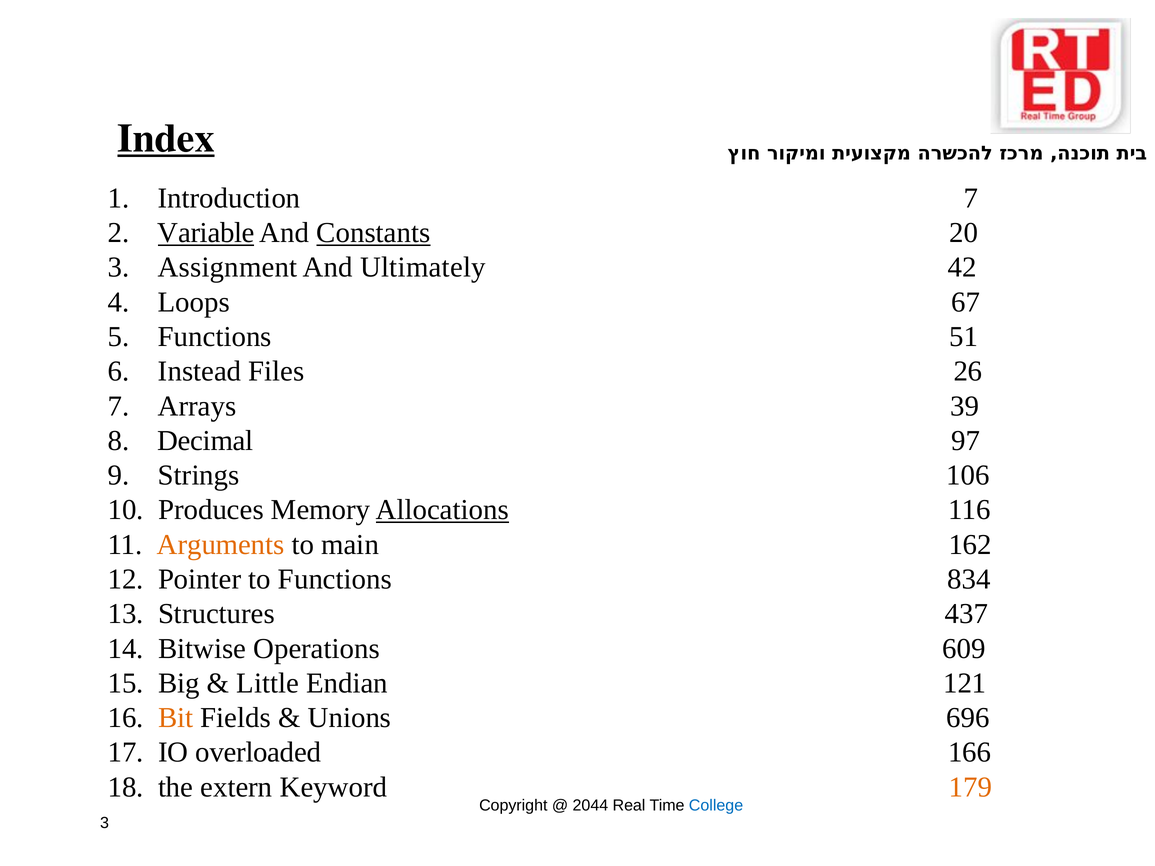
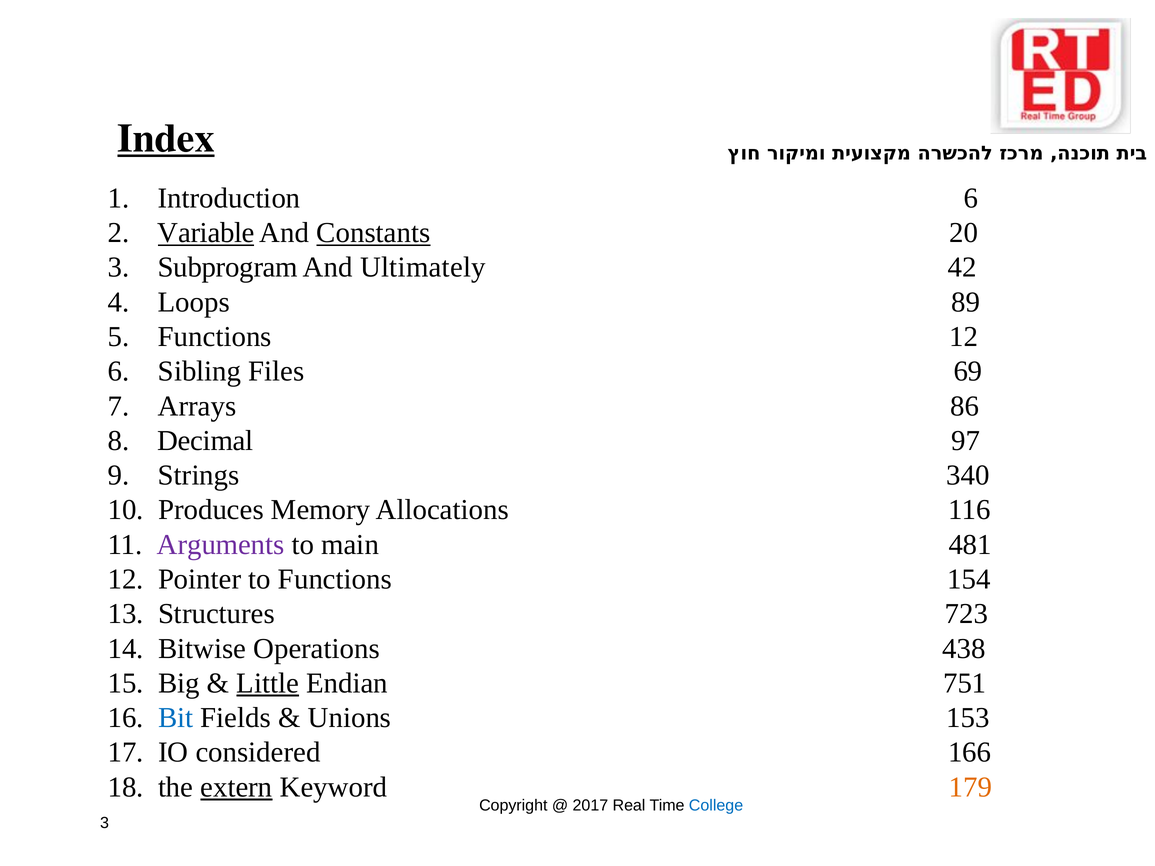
Introduction 7: 7 -> 6 (971, 198)
Assignment: Assignment -> Subprogram (228, 268)
67: 67 -> 89 (966, 302)
Functions 51: 51 -> 12 (964, 337)
Instead: Instead -> Sibling (200, 371)
26: 26 -> 69 (968, 371)
39: 39 -> 86 (965, 406)
106: 106 -> 340 (968, 475)
Allocations underline: present -> none (442, 510)
Arguments colour: orange -> purple (221, 545)
162: 162 -> 481 (970, 545)
834: 834 -> 154 (969, 579)
437: 437 -> 723 (966, 614)
609: 609 -> 438 (964, 649)
Little underline: none -> present (268, 683)
121: 121 -> 751 (965, 683)
Bit colour: orange -> blue (176, 718)
696: 696 -> 153 (968, 718)
overloaded: overloaded -> considered (258, 753)
extern underline: none -> present (236, 787)
2044: 2044 -> 2017 (590, 806)
